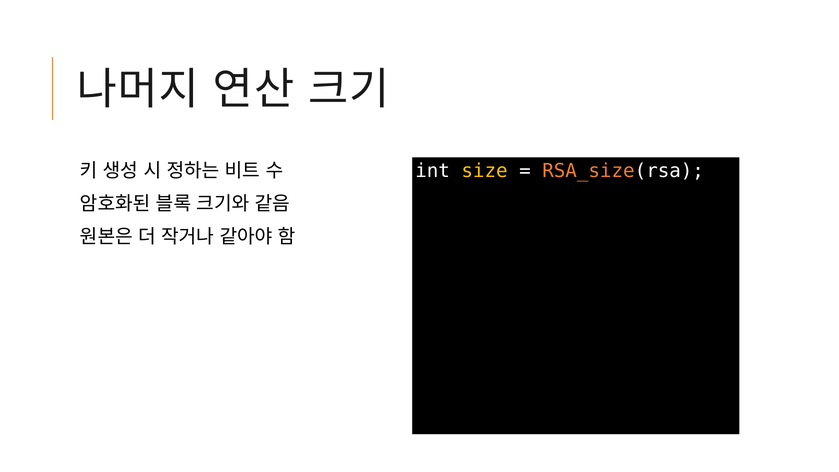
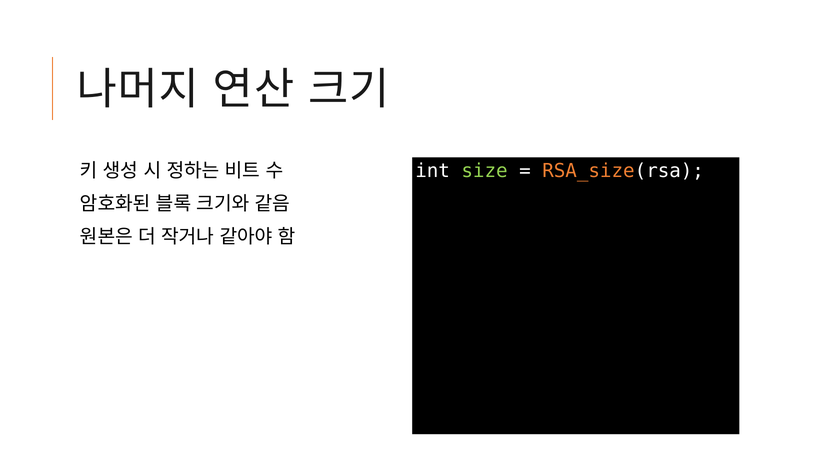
size colour: yellow -> light green (485, 171)
